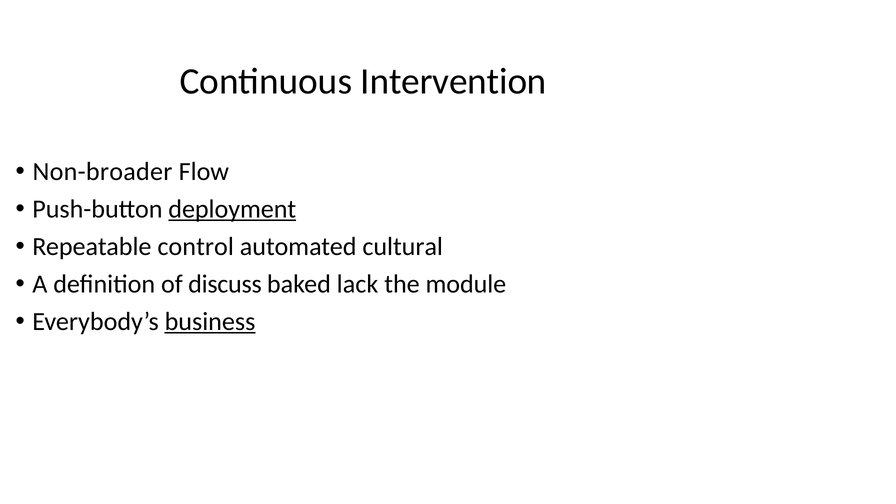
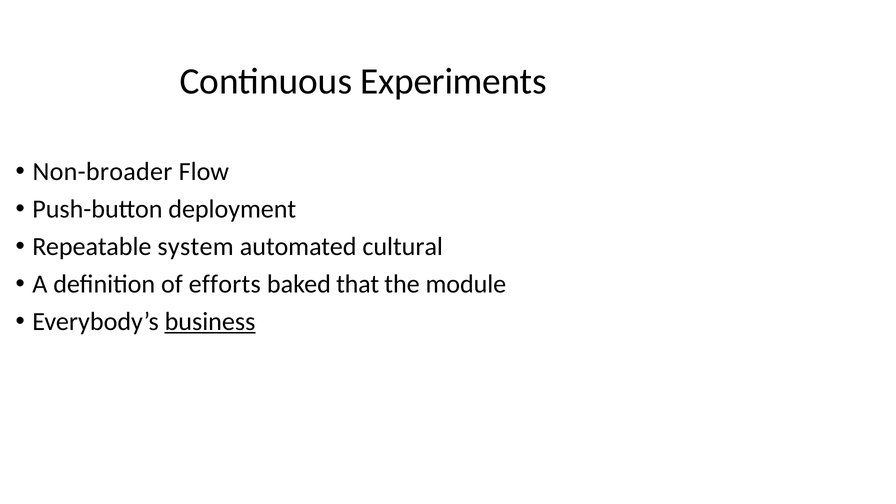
Intervention: Intervention -> Experiments (454, 81)
deployment underline: present -> none (232, 209)
control: control -> system (196, 246)
discuss: discuss -> efforts (225, 284)
lack: lack -> that (358, 284)
